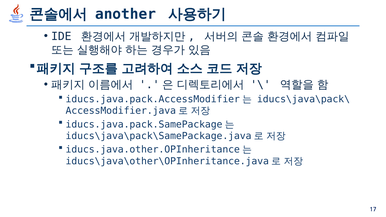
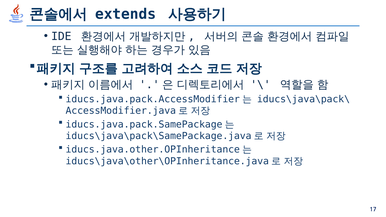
another: another -> extends (126, 14)
